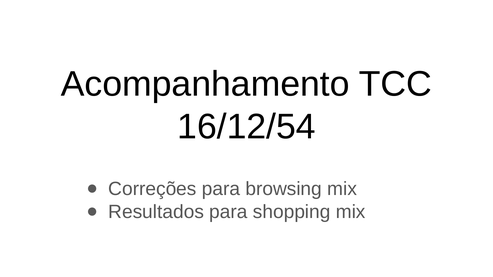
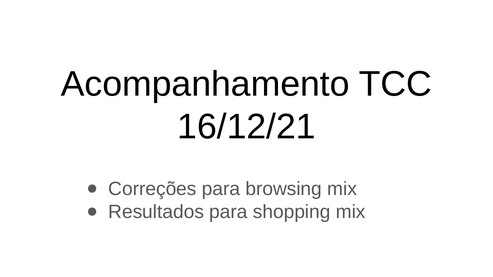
16/12/54: 16/12/54 -> 16/12/21 (246, 127)
